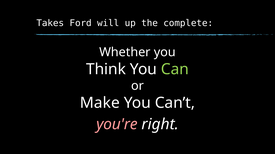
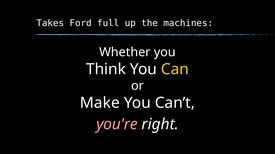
will: will -> full (108, 23)
complete: complete -> machines (188, 23)
Can colour: light green -> yellow (175, 70)
